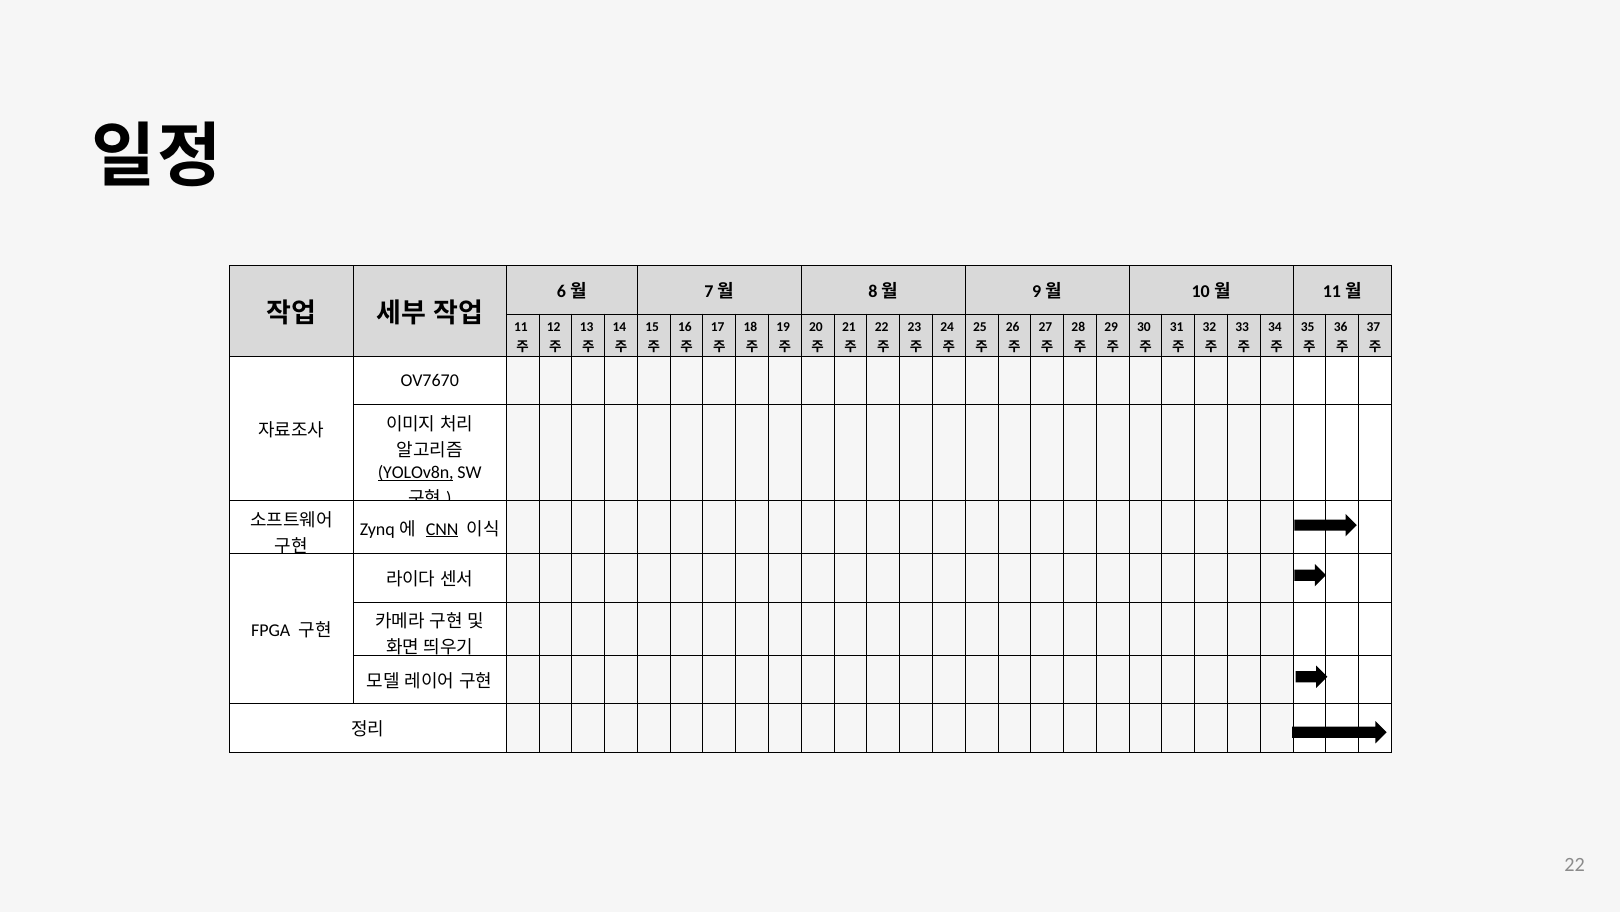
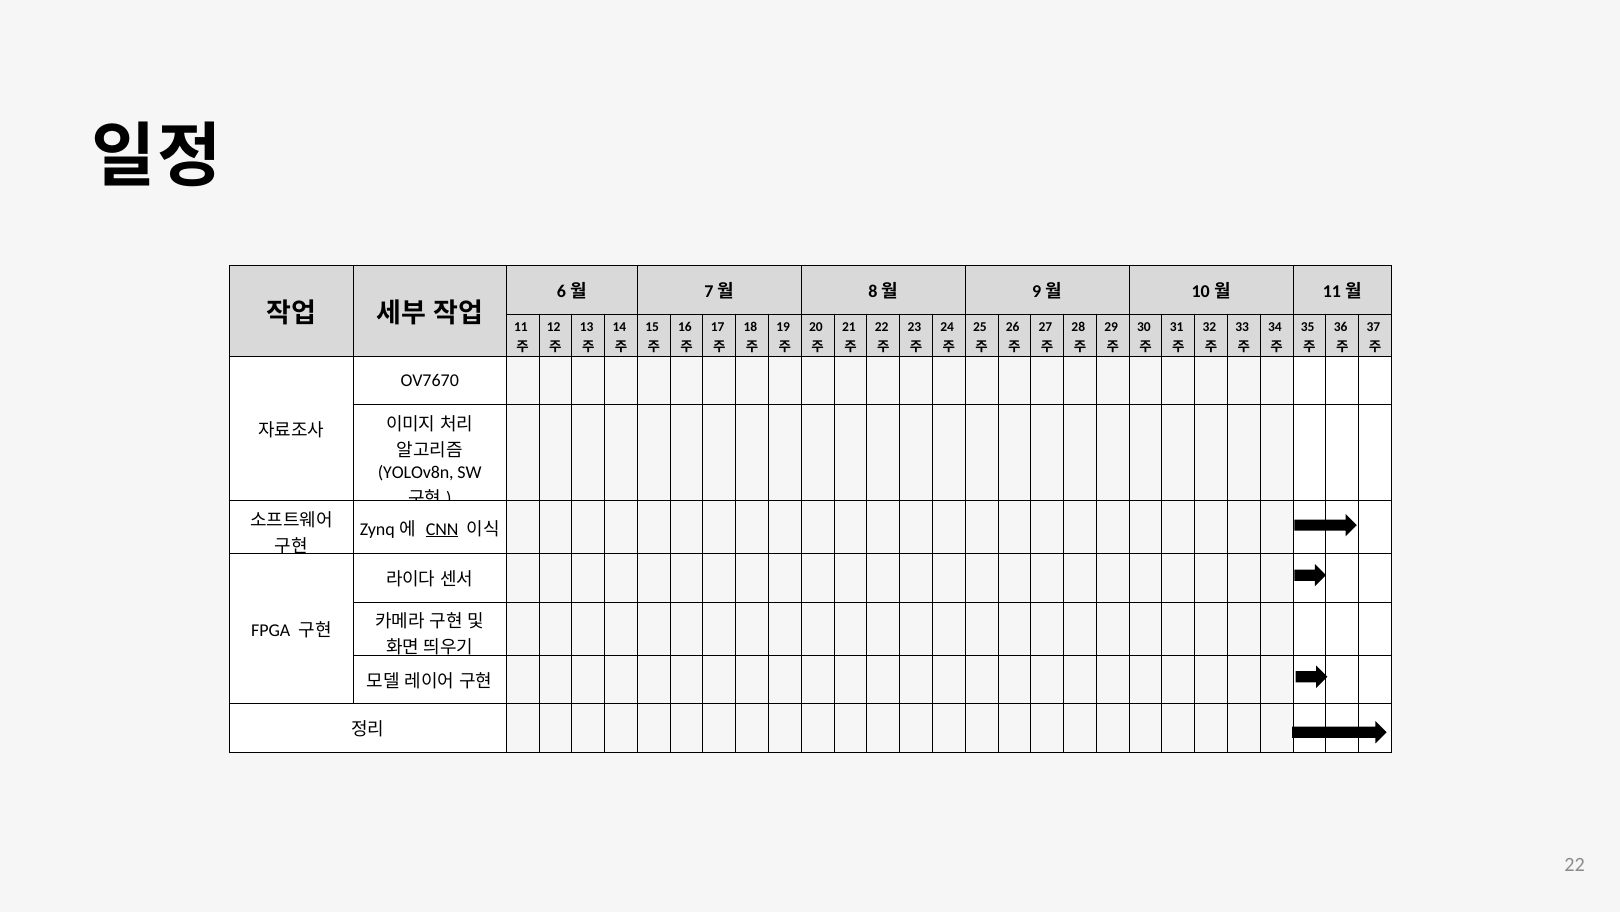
YOLOv8n underline: present -> none (416, 472)
